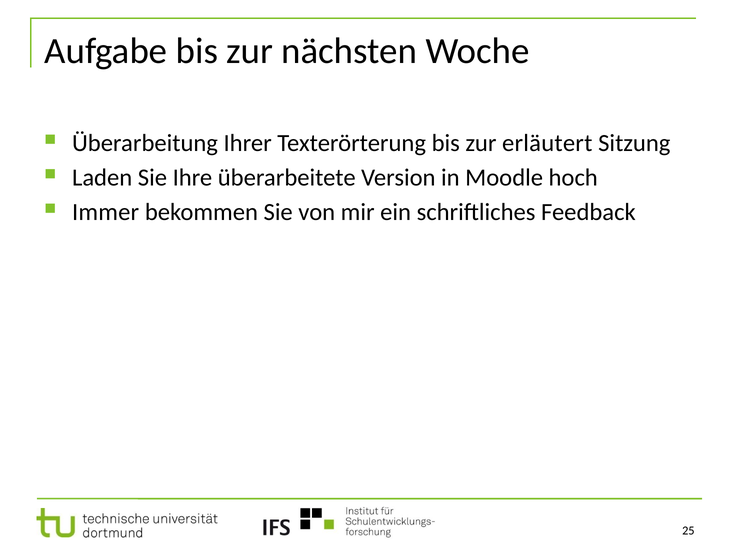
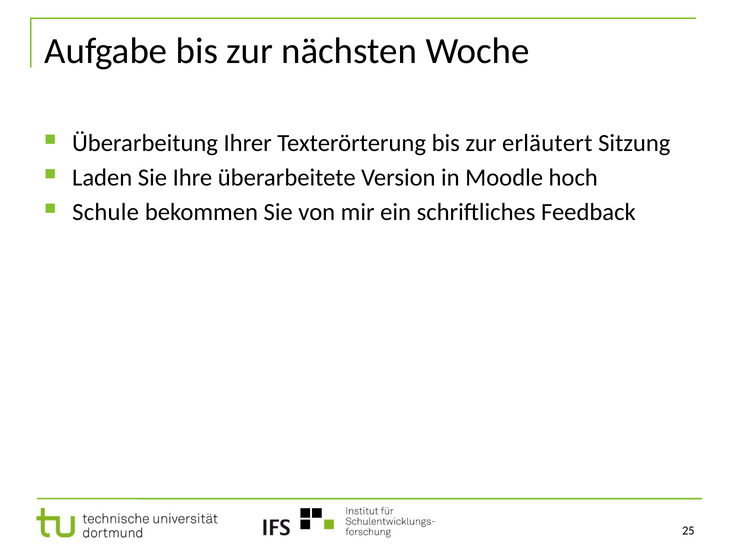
Immer: Immer -> Schule (106, 212)
